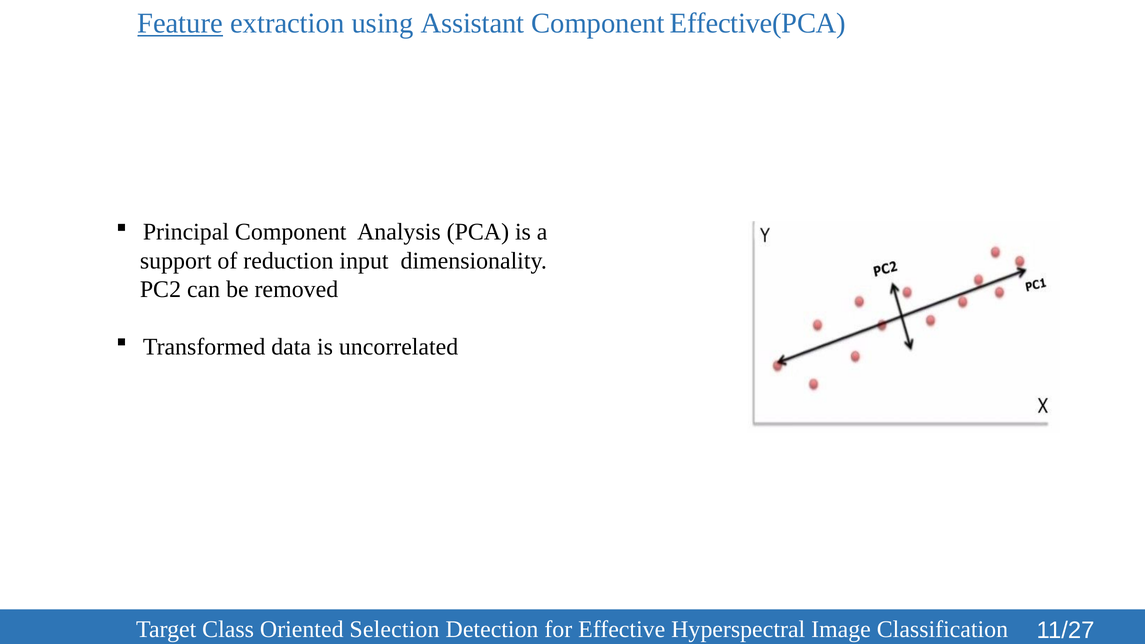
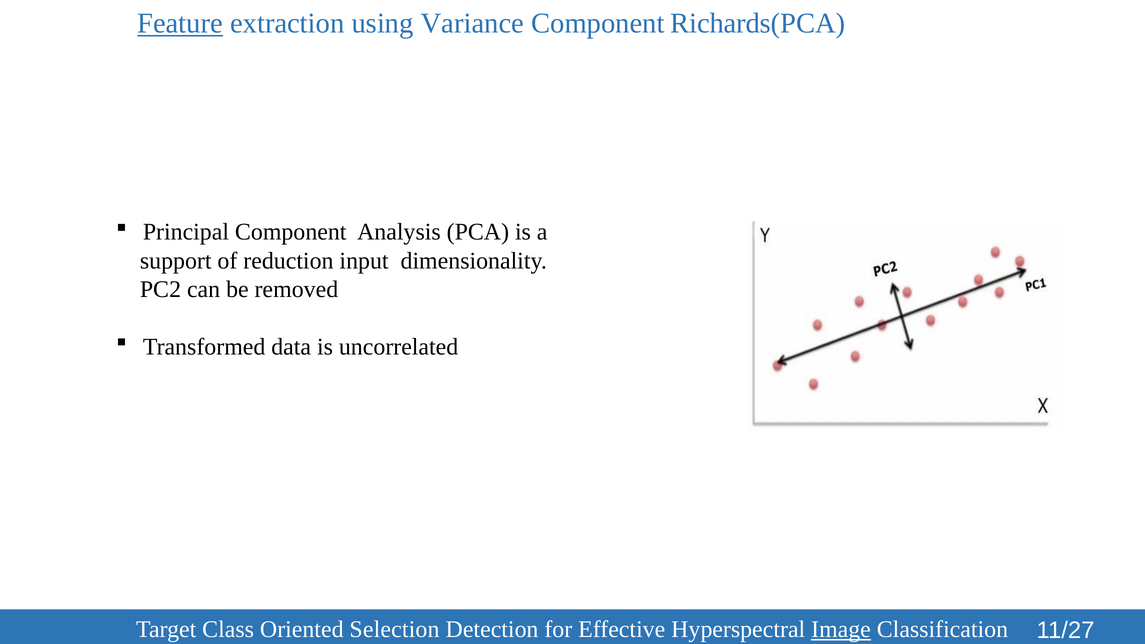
Assistant: Assistant -> Variance (472, 23)
Effective(PCA: Effective(PCA -> Richards(PCA (758, 23)
Image underline: none -> present (841, 630)
